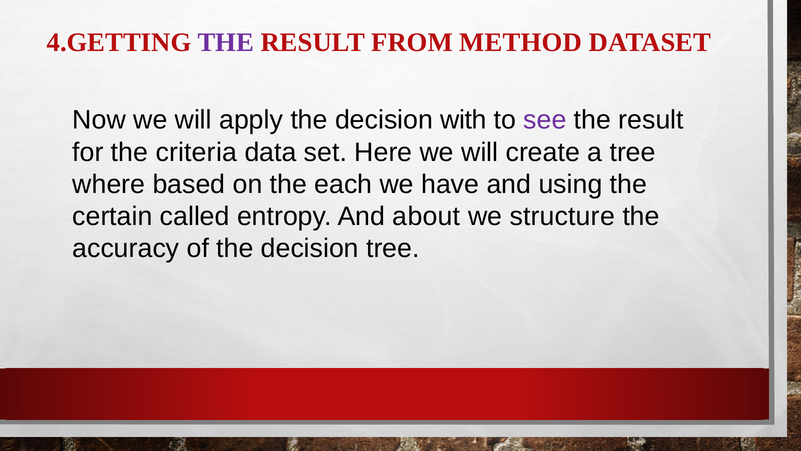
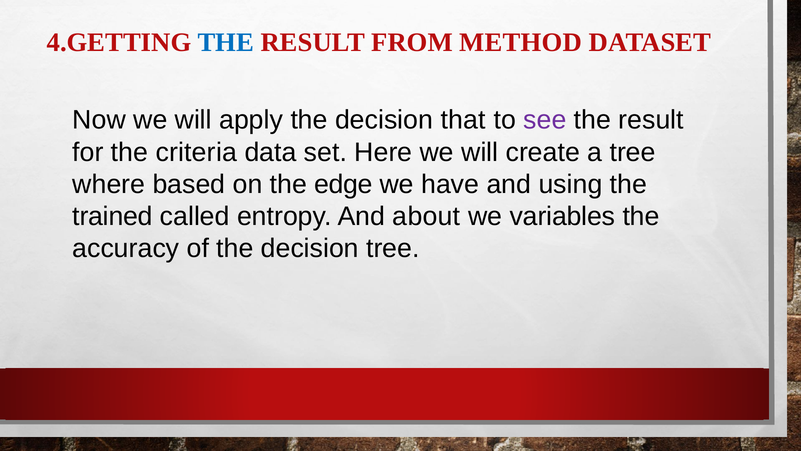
THE colour: purple -> blue (226, 43)
with: with -> that (463, 120)
each: each -> edge (343, 184)
certain: certain -> trained (113, 216)
structure: structure -> variables (562, 216)
